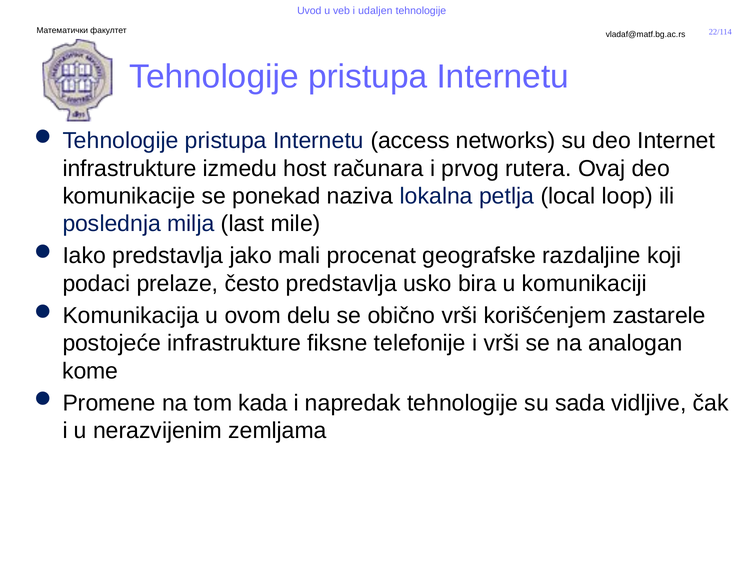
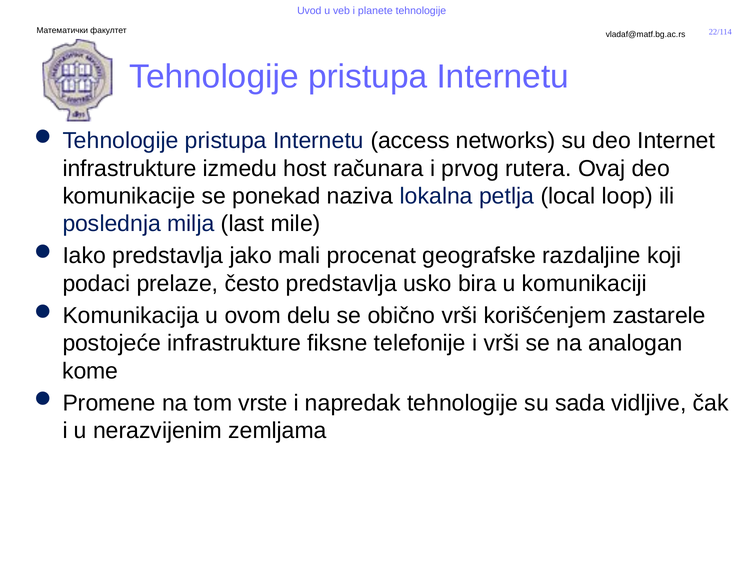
udaljen: udaljen -> planete (375, 11)
kada: kada -> vrste (263, 403)
